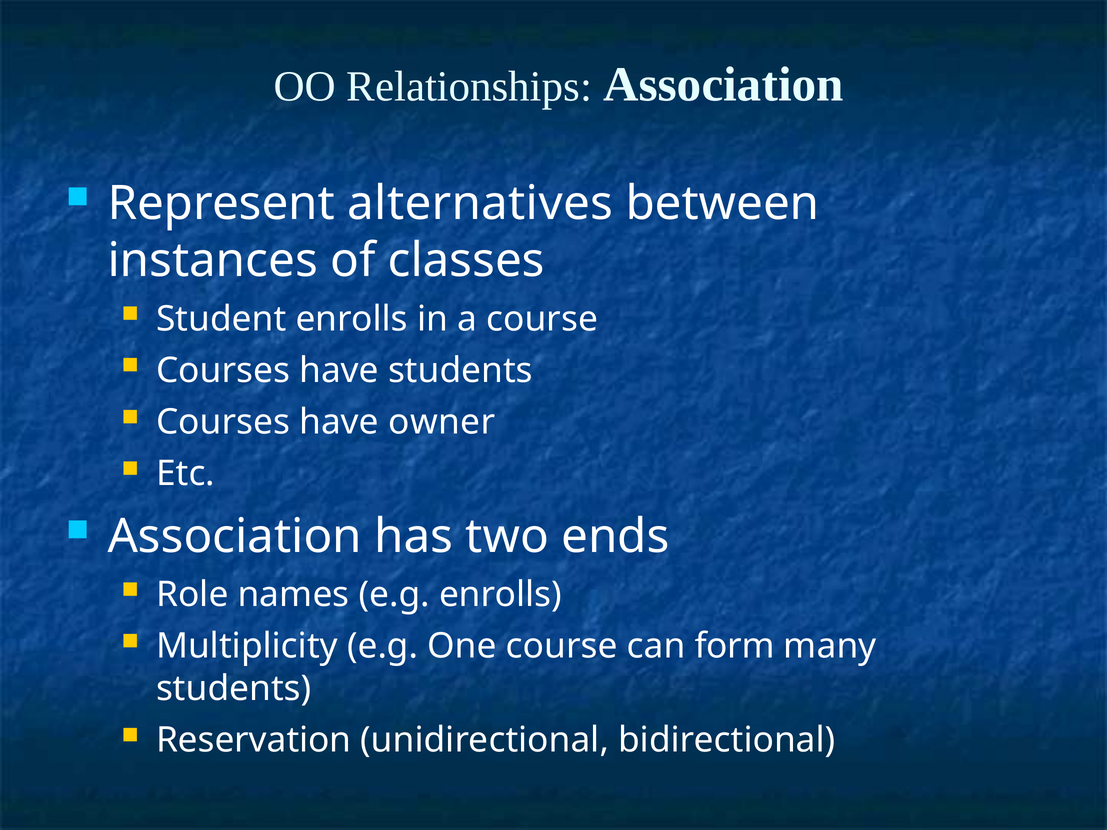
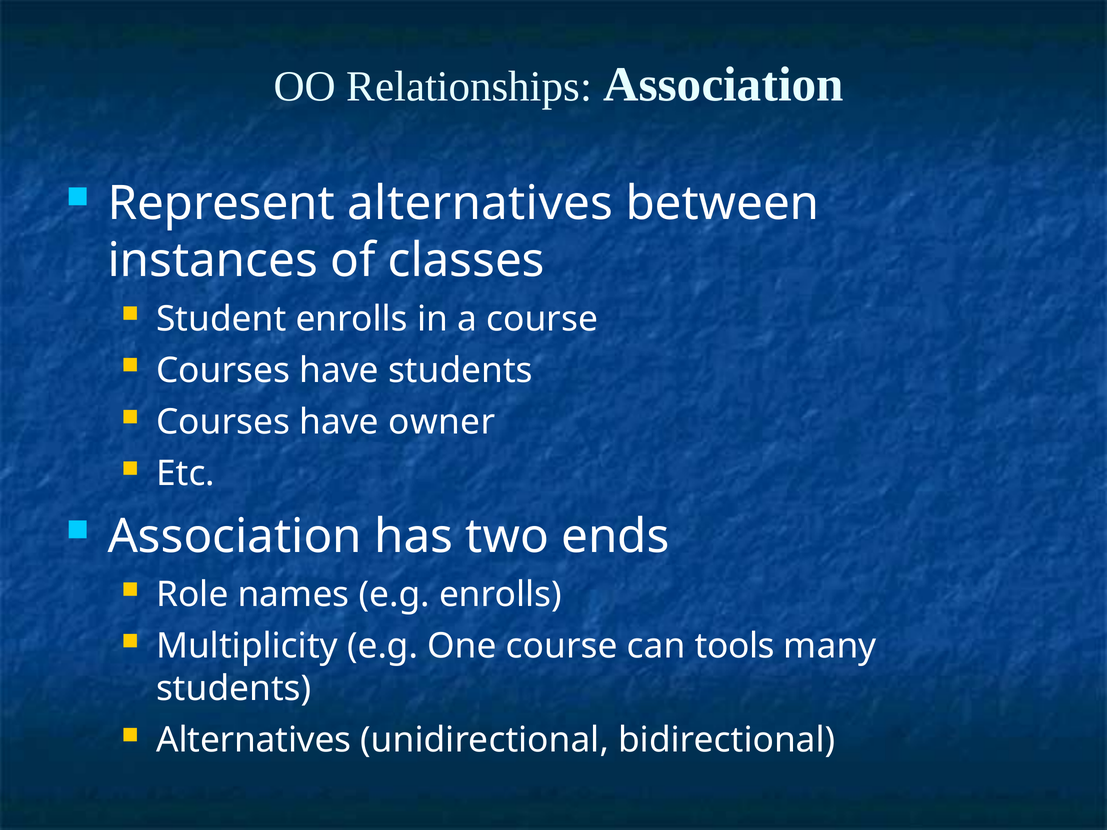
form: form -> tools (735, 647)
Reservation: Reservation -> Alternatives (254, 741)
